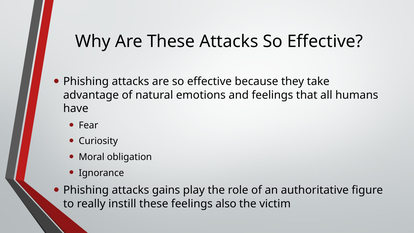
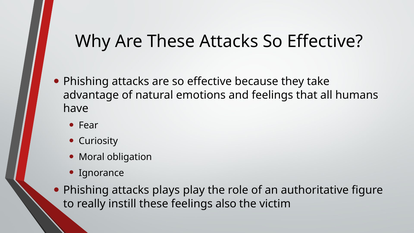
gains: gains -> plays (166, 190)
